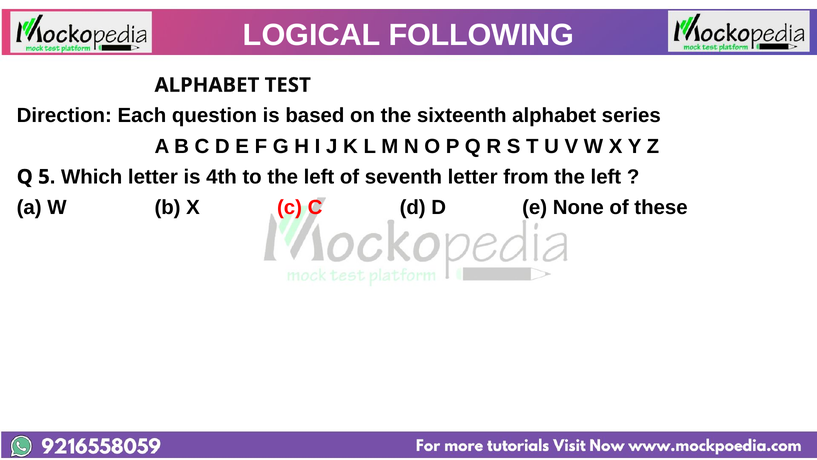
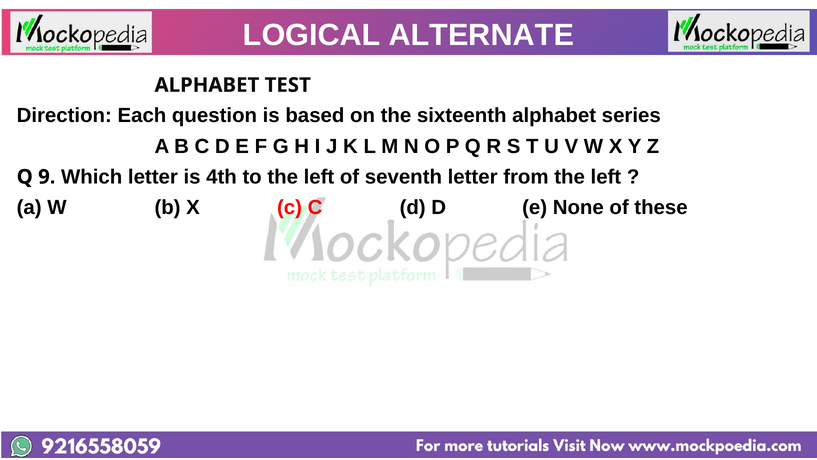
FOLLOWING: FOLLOWING -> ALTERNATE (481, 35)
5: 5 -> 9 (44, 177)
